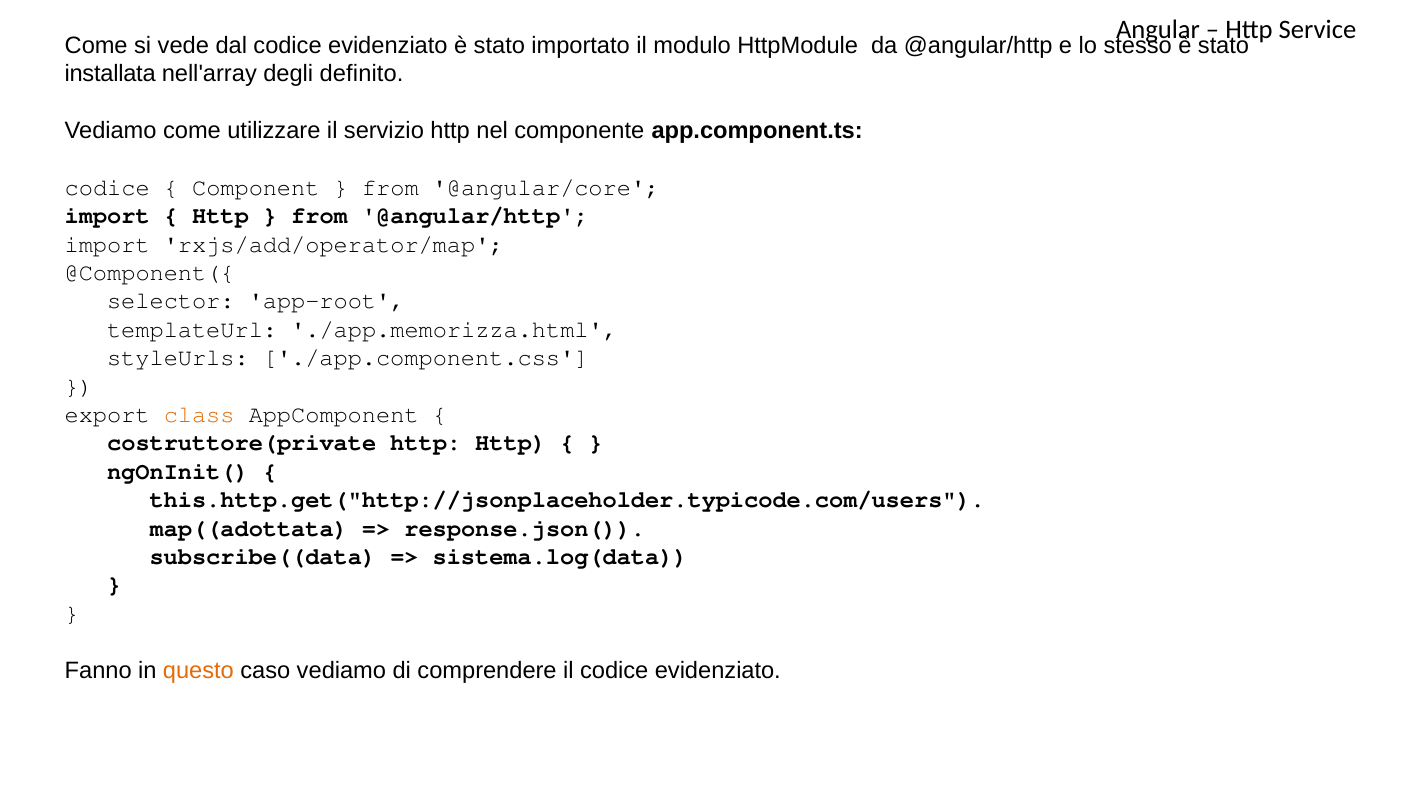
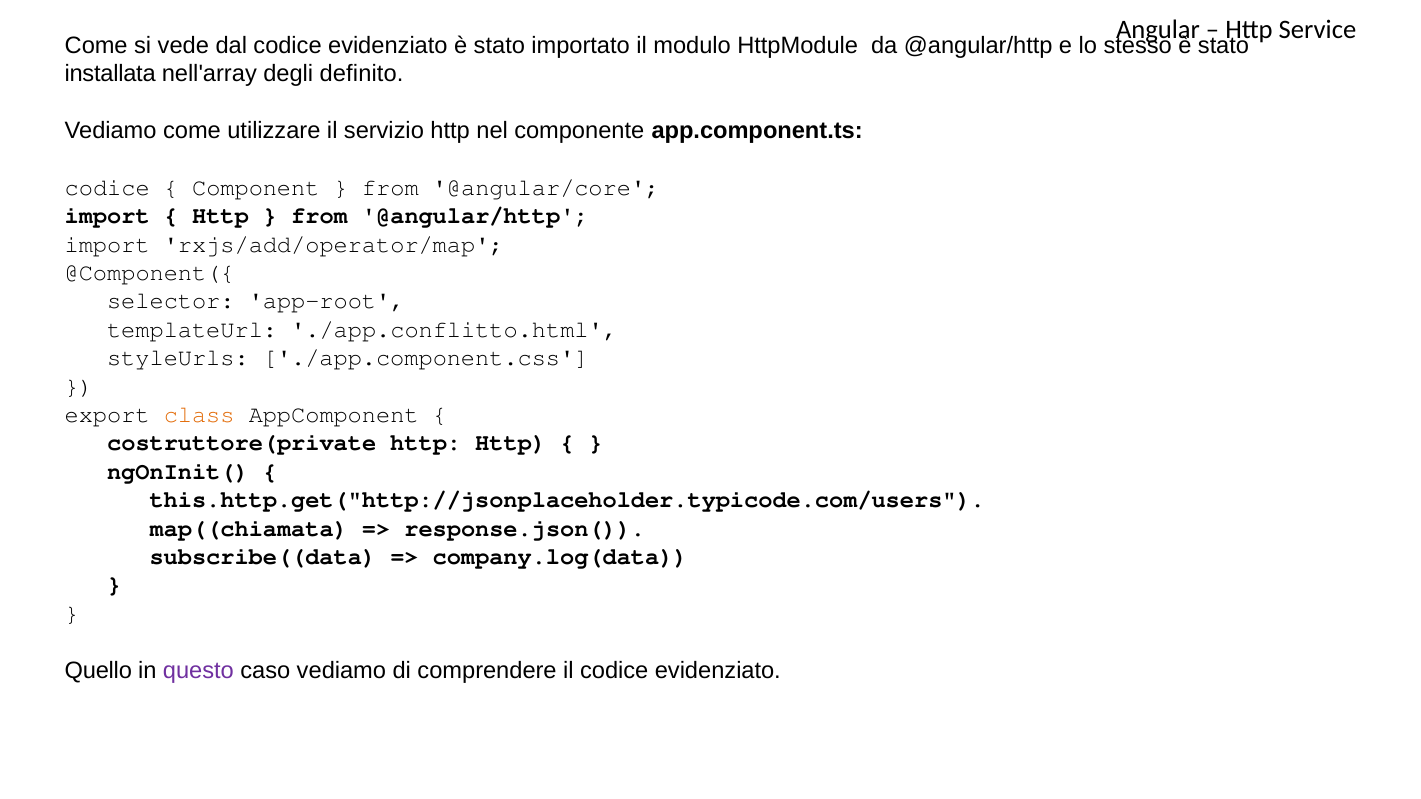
./app.memorizza.html: ./app.memorizza.html -> ./app.conflitto.html (454, 330)
map((adottata: map((adottata -> map((chiamata (249, 529)
sistema.log(data: sistema.log(data -> company.log(data (560, 557)
Fanno: Fanno -> Quello (98, 671)
questo colour: orange -> purple (198, 671)
